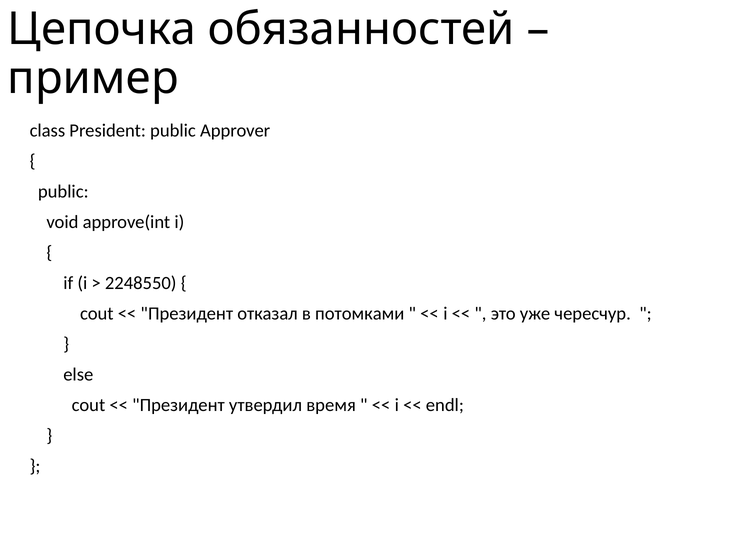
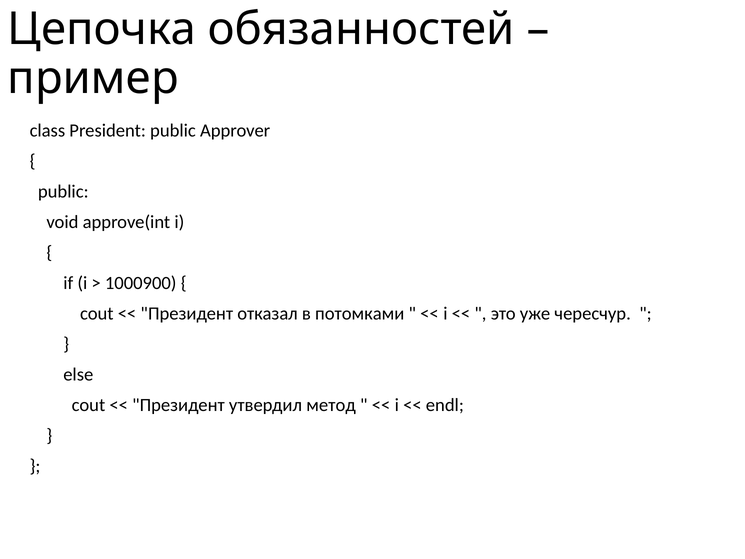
2248550: 2248550 -> 1000900 (141, 283)
время: время -> метод (331, 405)
